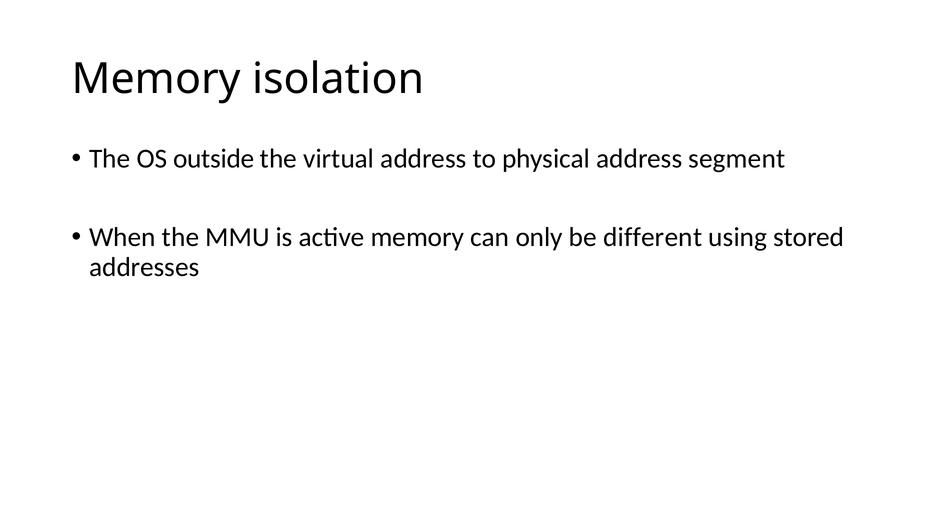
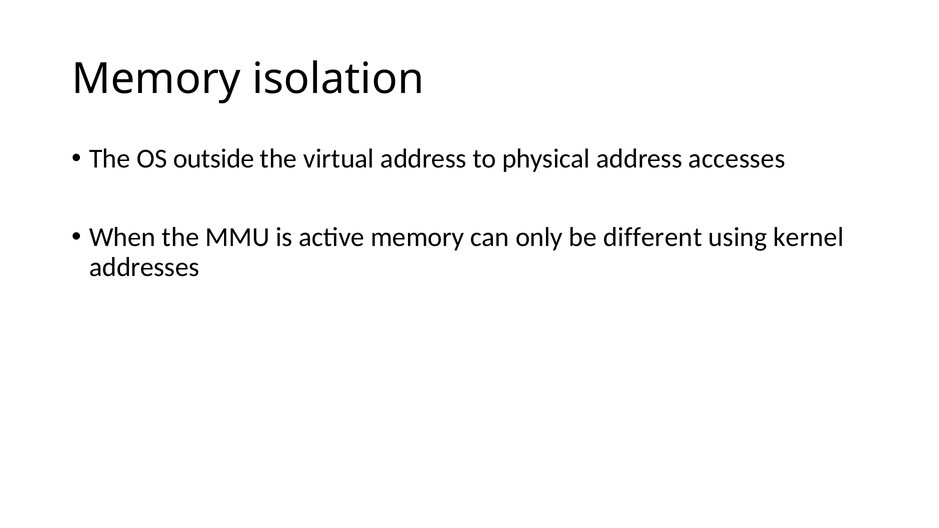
segment: segment -> accesses (737, 159)
stored: stored -> kernel (809, 238)
